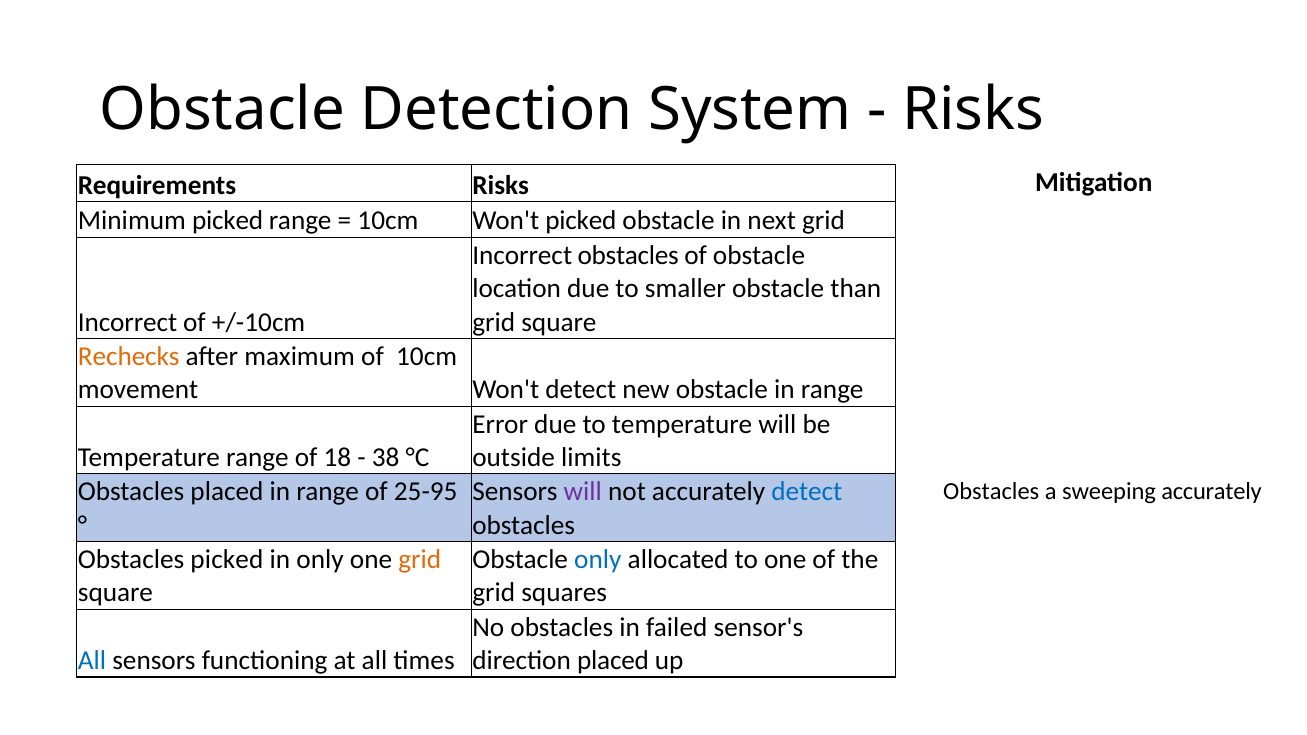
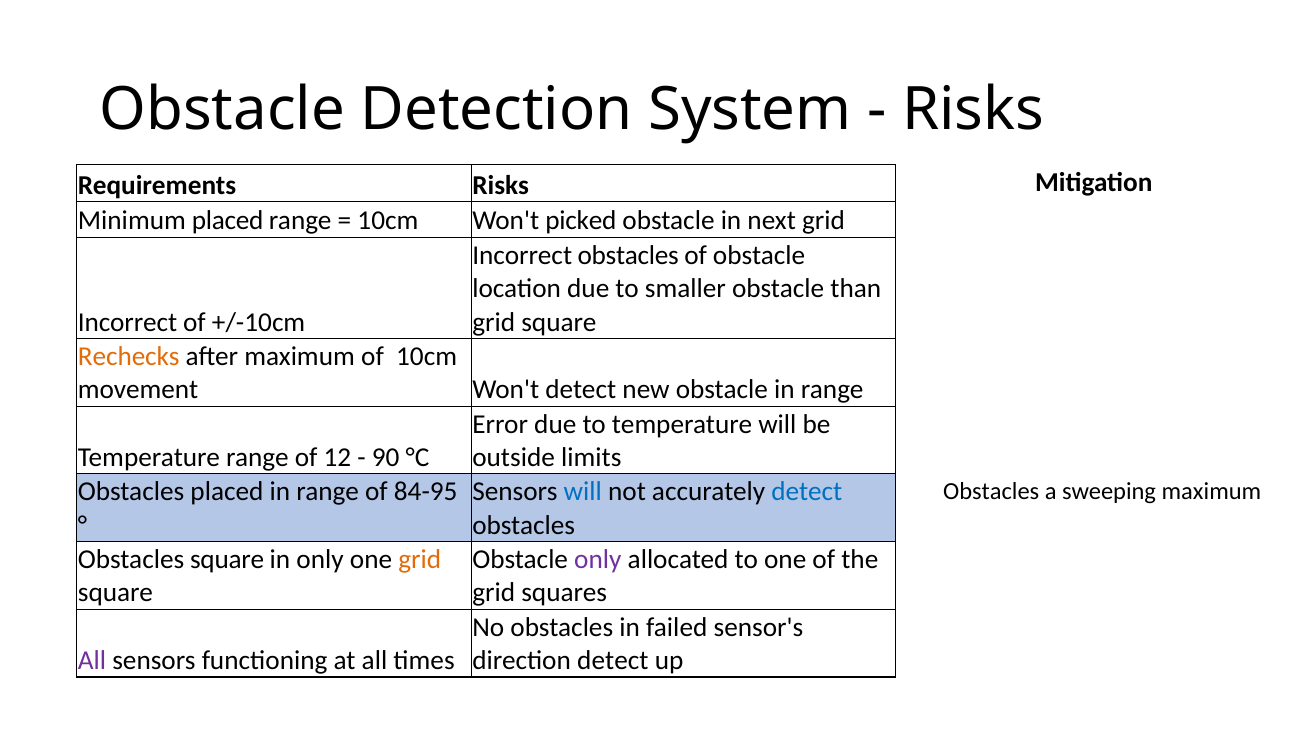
Minimum picked: picked -> placed (228, 221)
18: 18 -> 12 (337, 458)
38: 38 -> 90 (386, 458)
25-95: 25-95 -> 84-95 (426, 492)
will colour: purple -> blue (583, 492)
sweeping accurately: accurately -> maximum (1211, 492)
Obstacles picked: picked -> square (227, 560)
only colour: blue -> purple (598, 560)
All colour: blue -> purple (92, 661)
direction placed: placed -> detect (613, 661)
